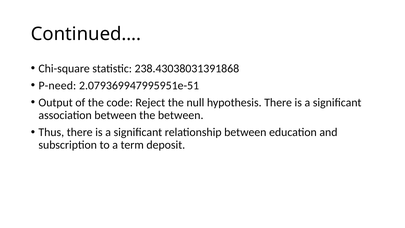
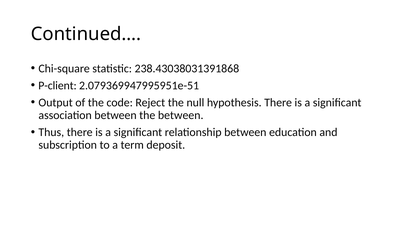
P-need: P-need -> P-client (57, 85)
